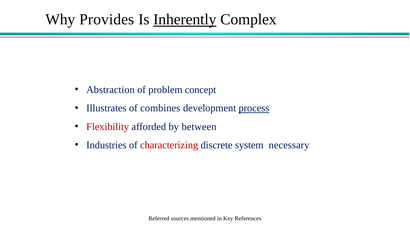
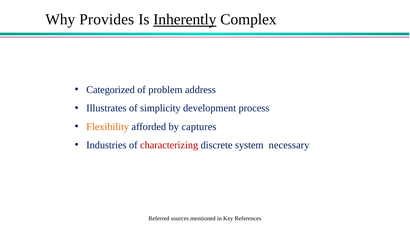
Abstraction: Abstraction -> Categorized (111, 90)
concept: concept -> address (200, 90)
combines: combines -> simplicity (160, 108)
process underline: present -> none (254, 108)
Flexibility colour: red -> orange (108, 126)
between: between -> captures (199, 126)
